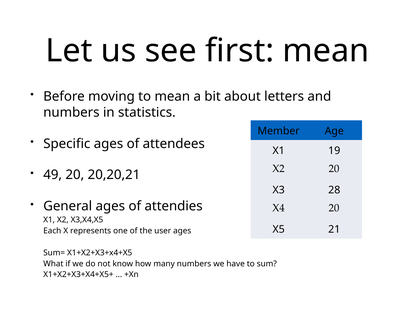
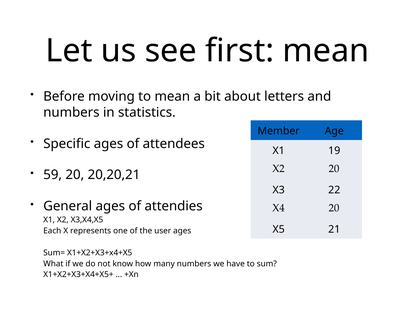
49: 49 -> 59 (53, 175)
28: 28 -> 22 (334, 190)
